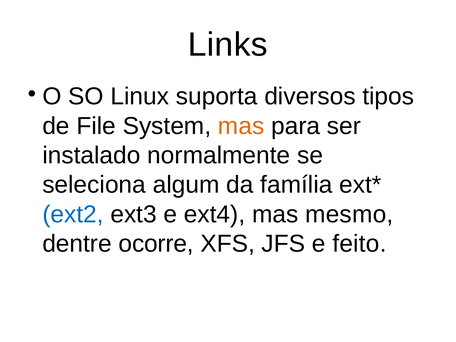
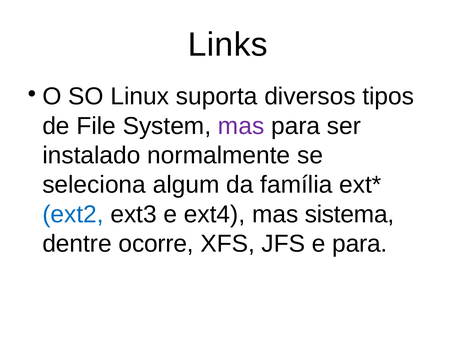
mas colour: orange -> purple (241, 126)
mesmo: mesmo -> sistema (350, 214)
e feito: feito -> para (360, 244)
